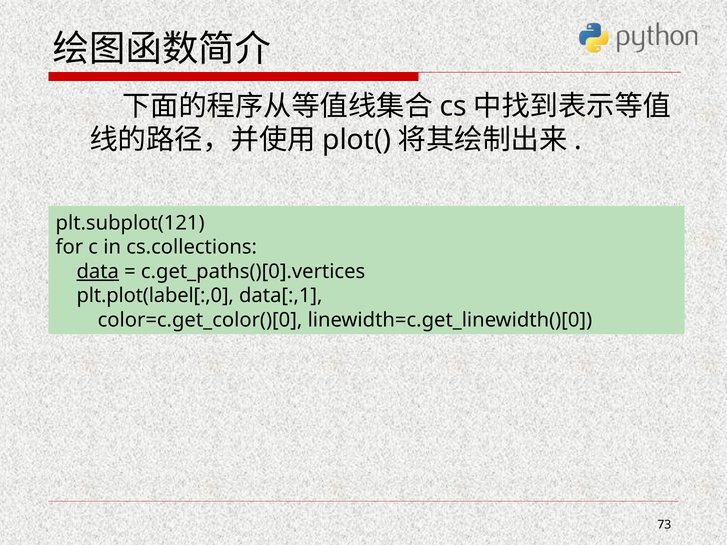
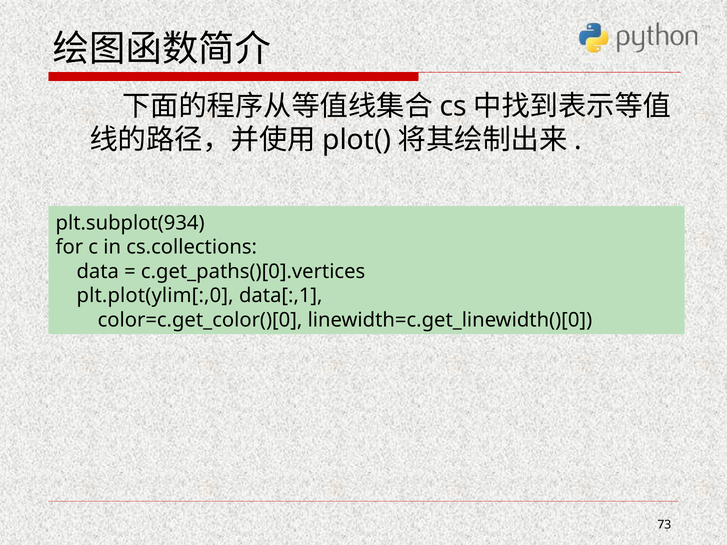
plt.subplot(121: plt.subplot(121 -> plt.subplot(934 (130, 223)
data underline: present -> none (98, 272)
plt.plot(label[:,0: plt.plot(label[:,0 -> plt.plot(ylim[:,0 (155, 296)
